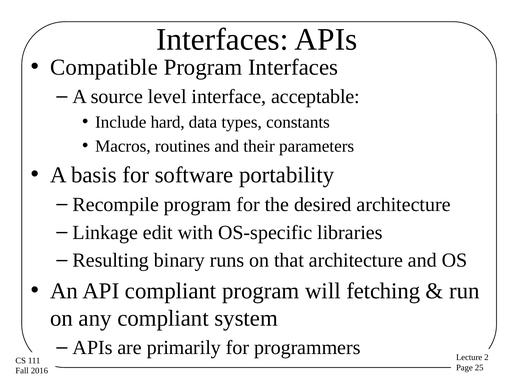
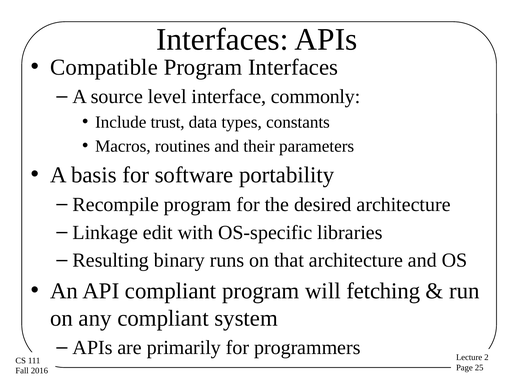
acceptable: acceptable -> commonly (316, 97)
hard: hard -> trust (168, 122)
